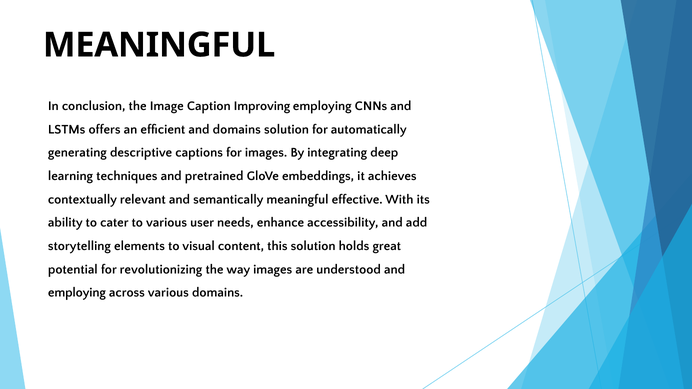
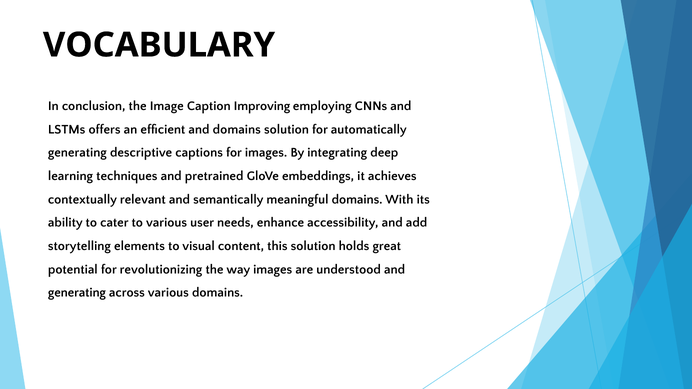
MEANINGFUL: MEANINGFUL -> VOCABULARY (159, 45)
meaningful effective: effective -> domains (357, 199)
employing: employing -> generating (77, 293)
